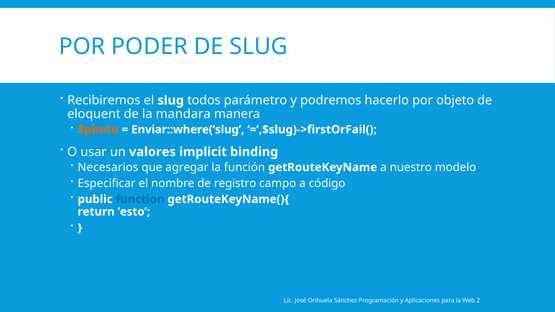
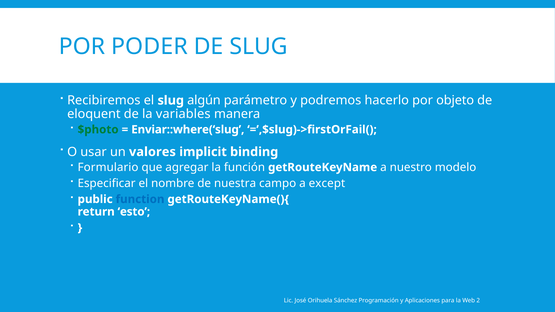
todos: todos -> algún (204, 100)
mandara: mandara -> variables (183, 114)
$photo colour: orange -> green (98, 130)
Necesarios: Necesarios -> Formulario (108, 167)
registro: registro -> nuestra (235, 183)
código: código -> except (327, 183)
